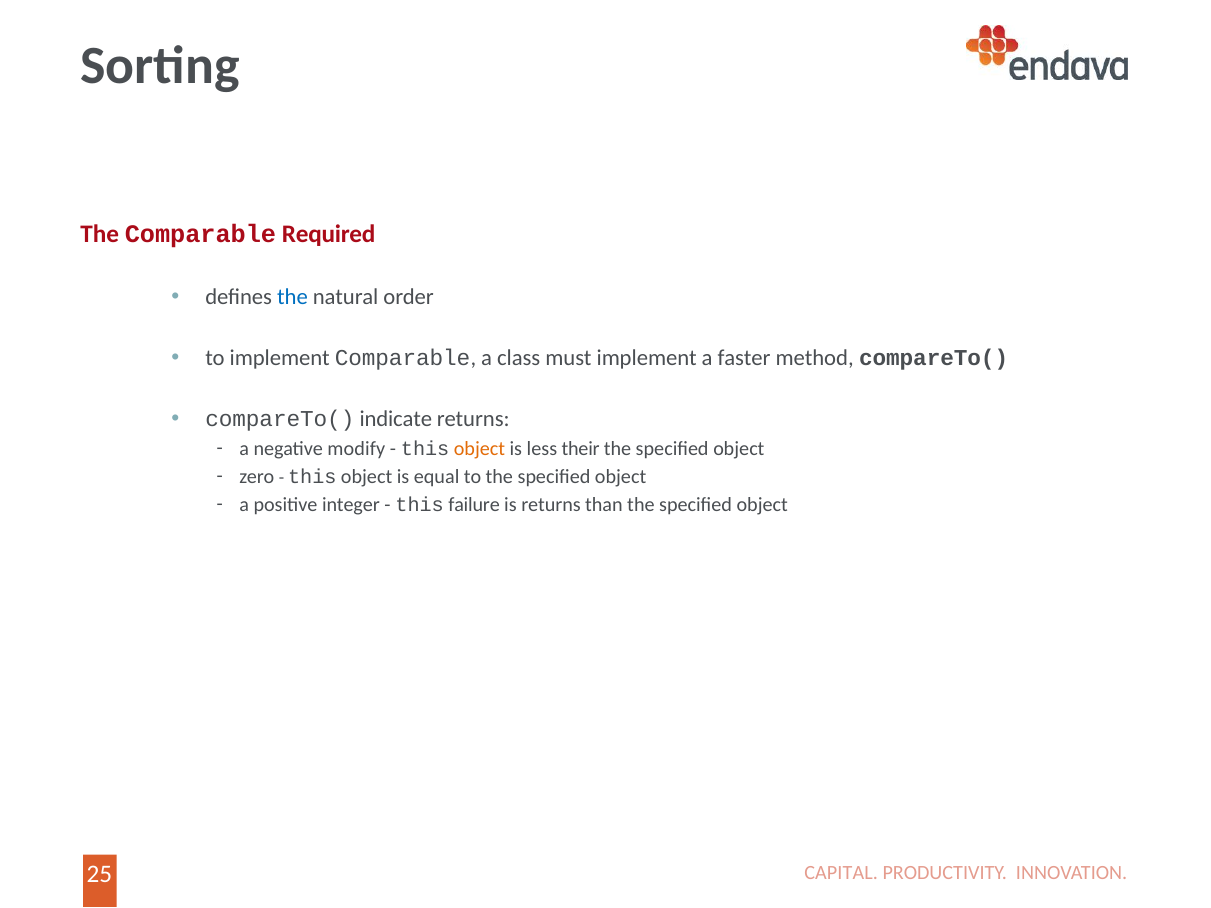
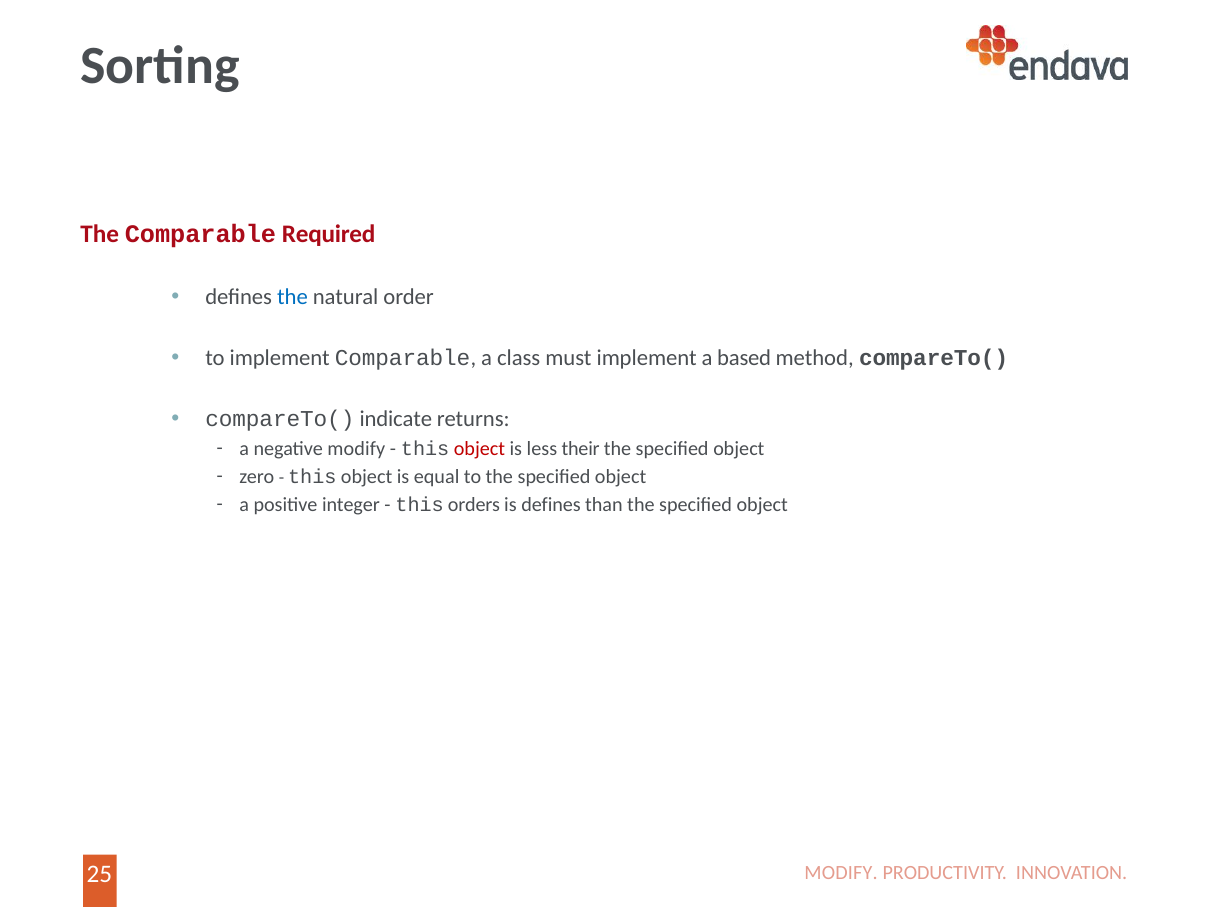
faster: faster -> based (744, 358)
object colour: orange -> red (479, 449)
failure: failure -> orders (474, 505)
is returns: returns -> defines (551, 505)
CAPITAL: CAPITAL -> MODIFY (841, 873)
